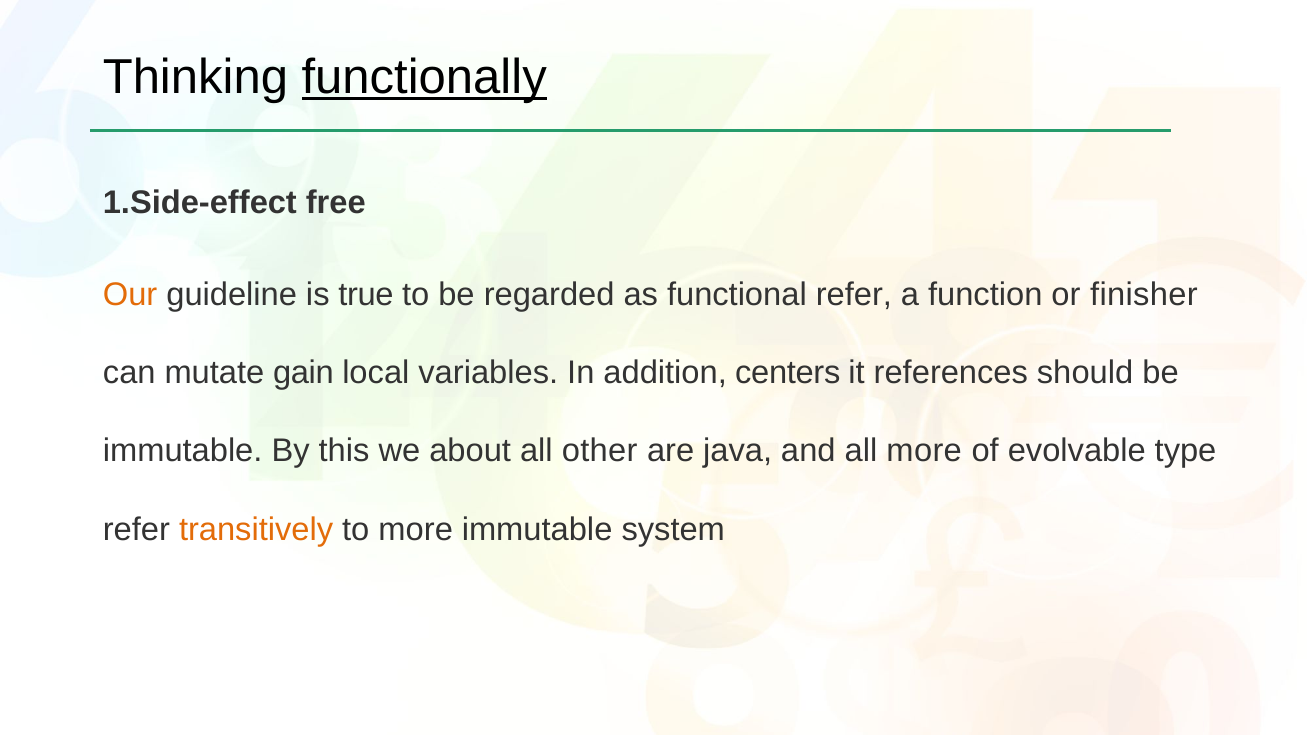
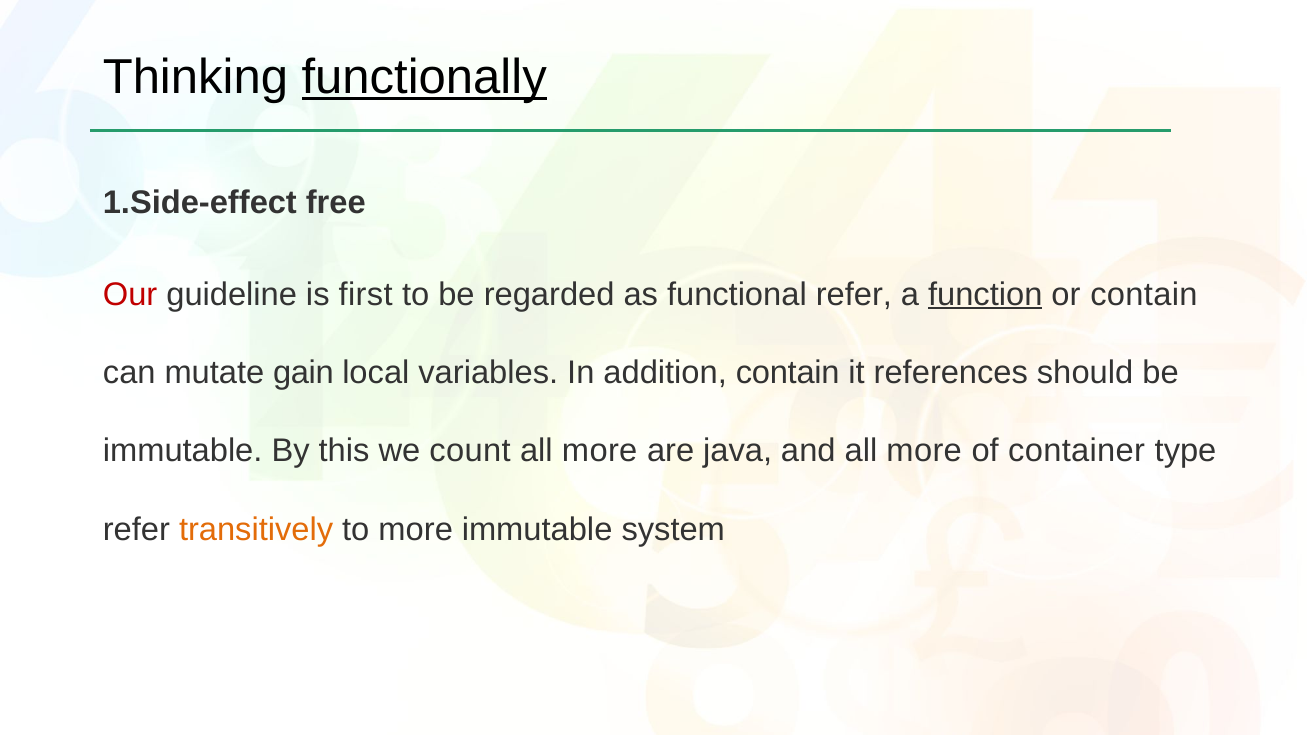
Our colour: orange -> red (130, 294)
true: true -> first (366, 294)
function underline: none -> present (985, 294)
or finisher: finisher -> contain (1144, 294)
addition centers: centers -> contain (788, 373)
about: about -> count (470, 451)
other: other -> more (600, 451)
evolvable: evolvable -> container (1077, 451)
